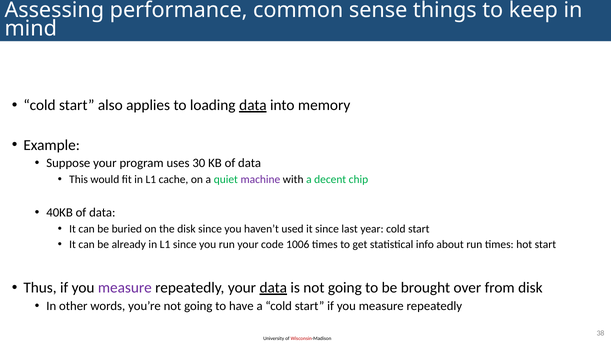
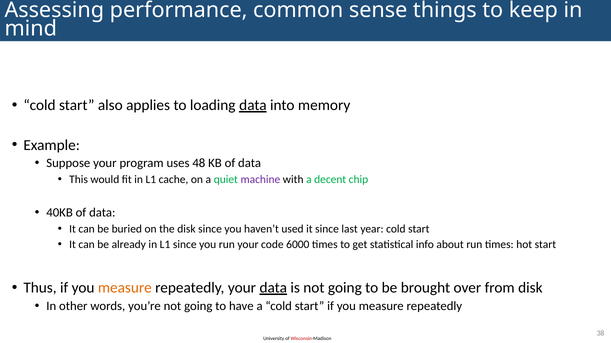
30: 30 -> 48 (199, 164)
1006: 1006 -> 6000 (298, 245)
measure colour: purple -> orange (125, 288)
